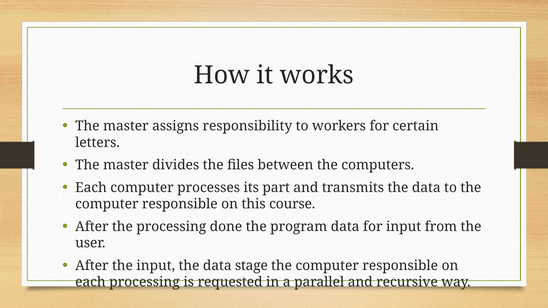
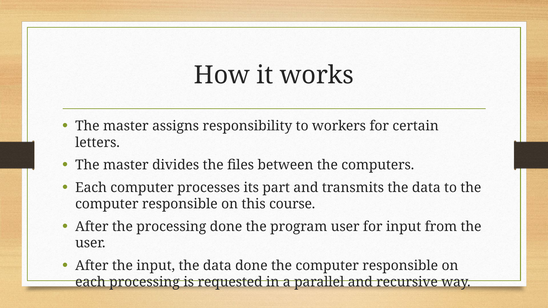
program data: data -> user (345, 227)
data stage: stage -> done (251, 266)
